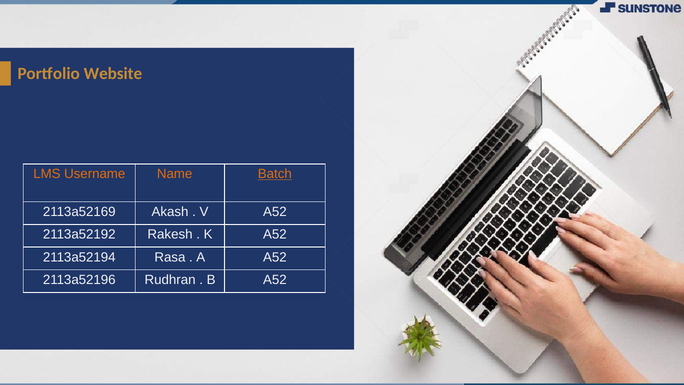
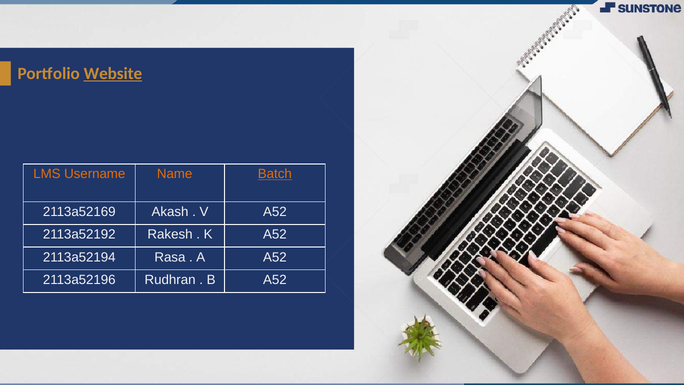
Website underline: none -> present (113, 74)
